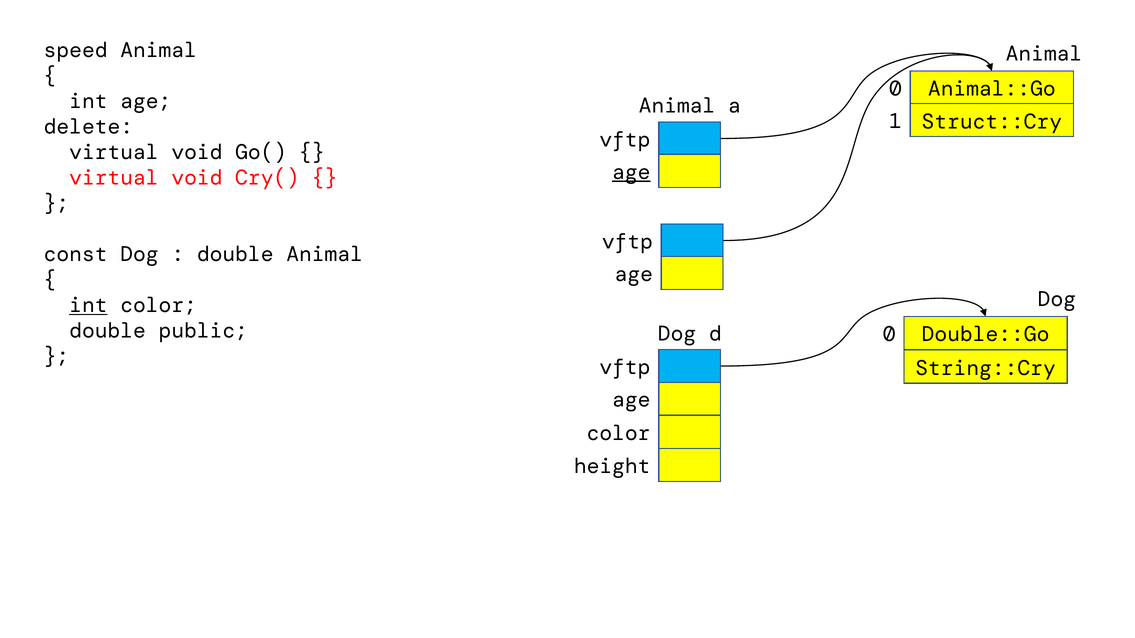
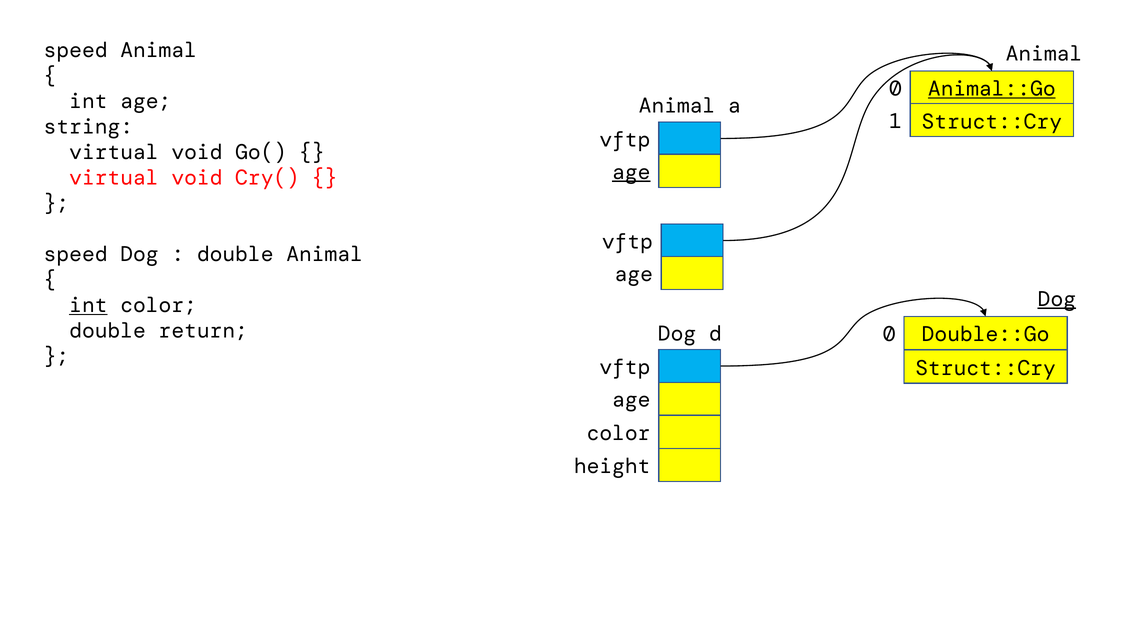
Animal::Go underline: none -> present (992, 89)
delete: delete -> string (88, 127)
const: const -> speed (76, 254)
Dog underline: none -> present (1057, 299)
public: public -> return (203, 331)
String::Cry: String::Cry -> Struct::Cry (986, 368)
